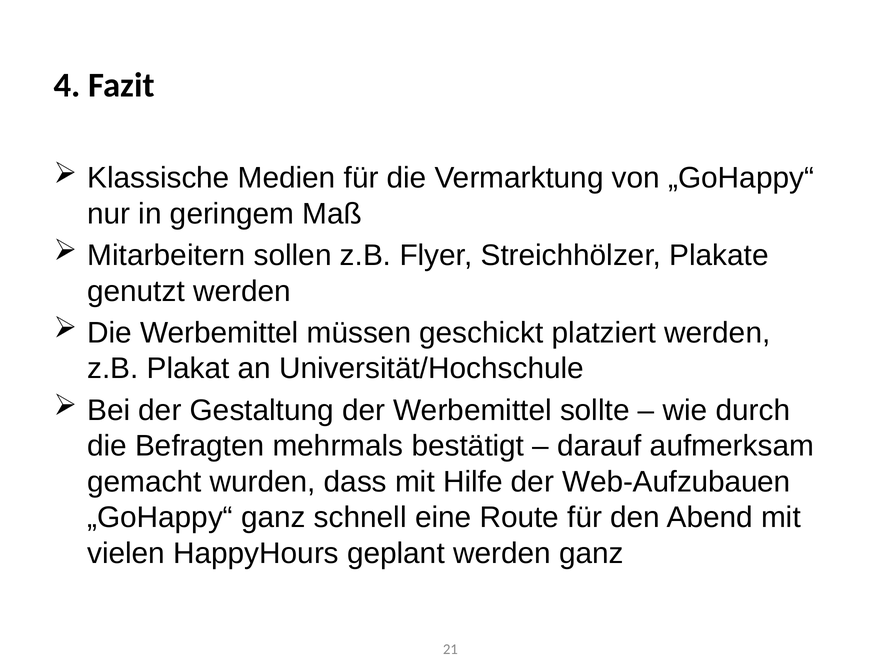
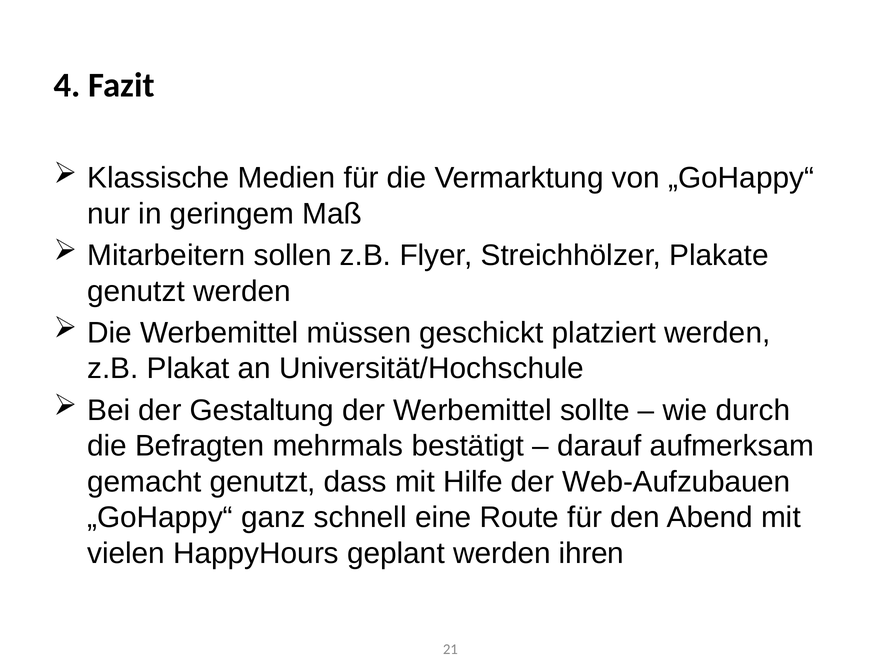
gemacht wurden: wurden -> genutzt (263, 482)
werden ganz: ganz -> ihren (592, 554)
